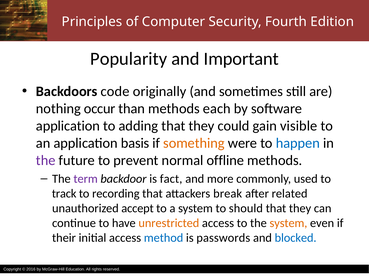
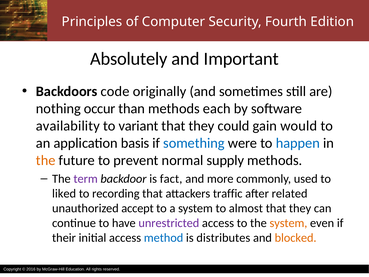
Popularity: Popularity -> Absolutely (129, 59)
application: application -> availability (68, 126)
adding: adding -> variant (138, 126)
visible: visible -> would (299, 126)
something colour: orange -> blue (194, 143)
the colour: purple -> orange (46, 160)
offline: offline -> supply (225, 160)
track: track -> liked (64, 193)
break: break -> traffic (228, 193)
should: should -> almost (246, 208)
unrestricted colour: orange -> purple (169, 223)
passwords: passwords -> distributes (223, 238)
blocked colour: blue -> orange (296, 238)
